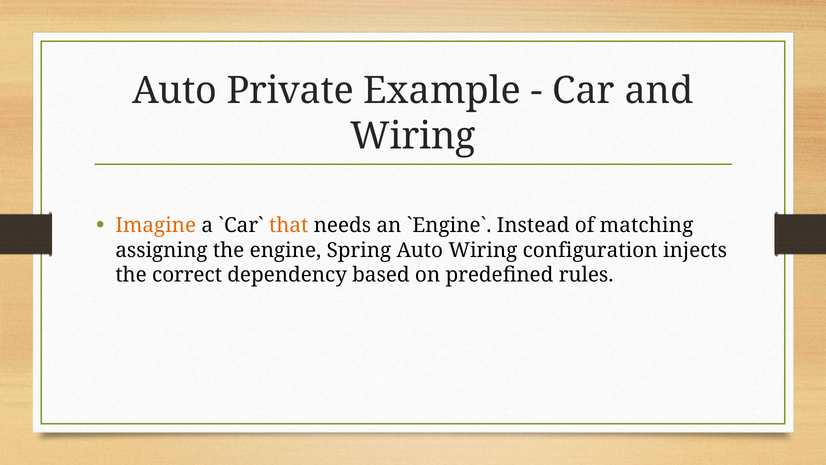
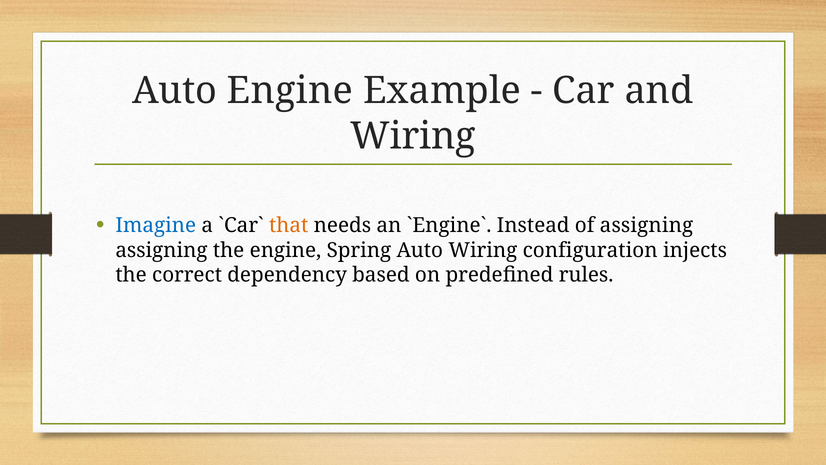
Auto Private: Private -> Engine (290, 91)
Imagine colour: orange -> blue (156, 225)
of matching: matching -> assigning (646, 225)
